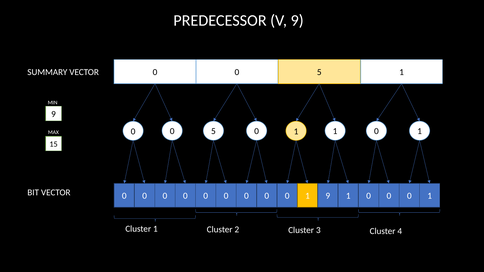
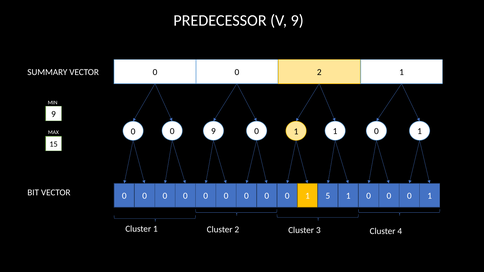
0 0 5: 5 -> 2 (319, 72)
5: 5 -> 9 (213, 131)
1 9: 9 -> 5 (328, 196)
